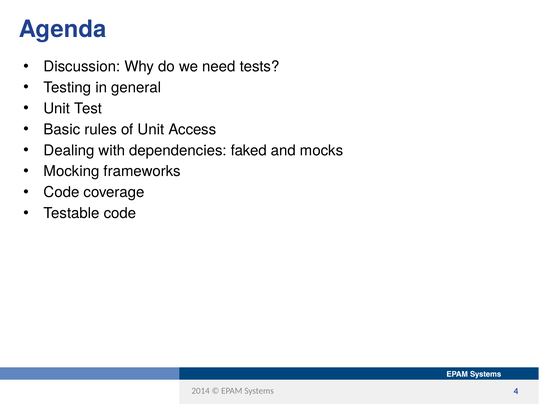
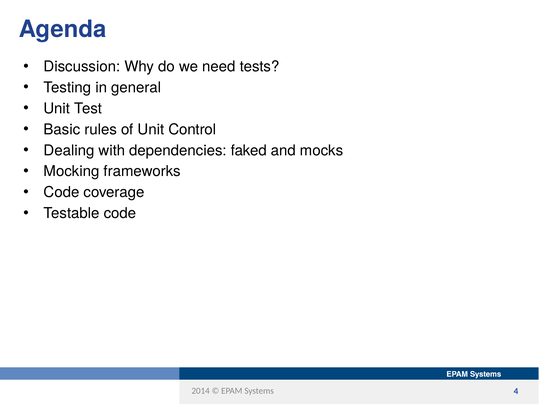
Access: Access -> Control (192, 130)
